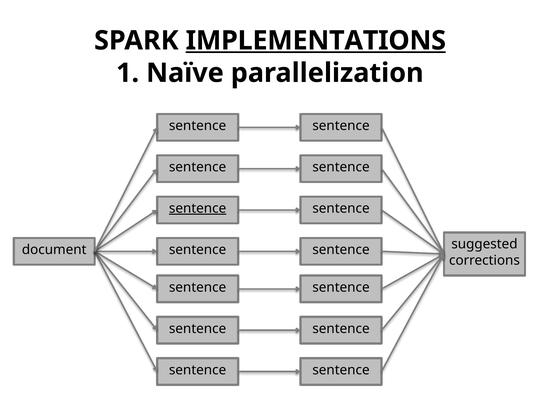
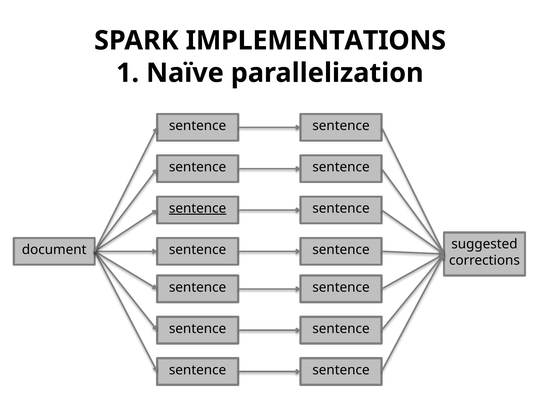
IMPLEMENTATIONS underline: present -> none (316, 41)
